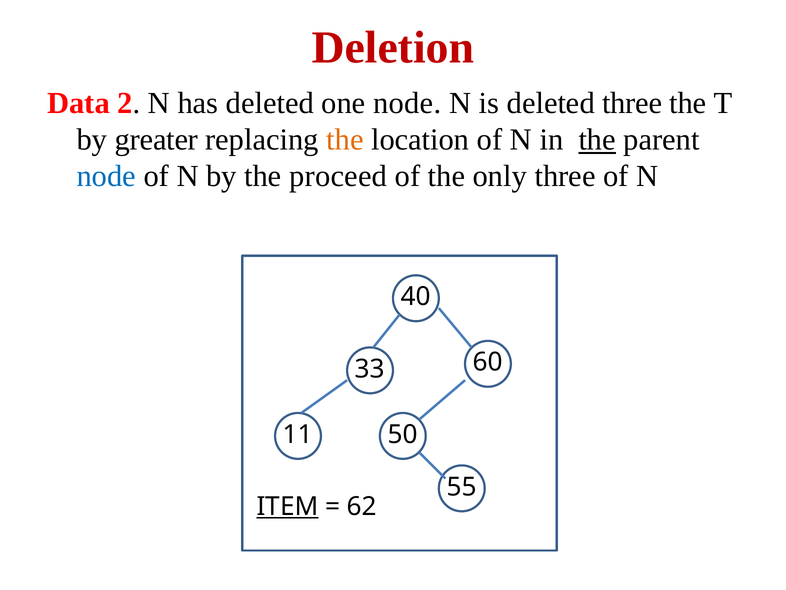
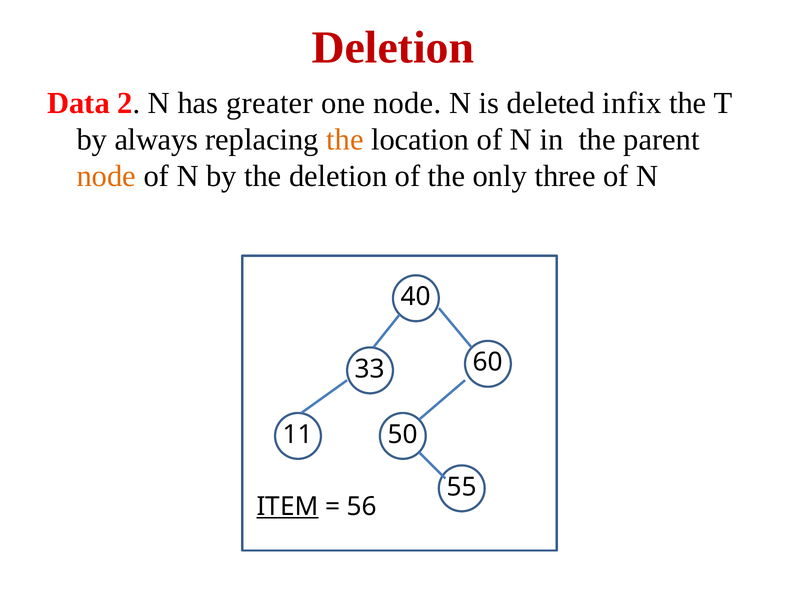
has deleted: deleted -> greater (270, 103)
deleted three: three -> infix (632, 103)
greater: greater -> always (156, 140)
the underline: present -> none (597, 140)
node colour: blue -> orange (106, 176)
the proceed: proceed -> deletion (338, 176)
62: 62 -> 56 (362, 506)
